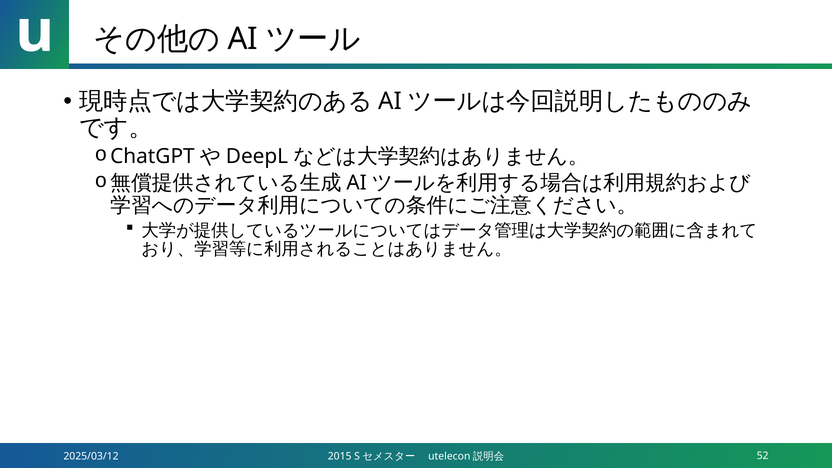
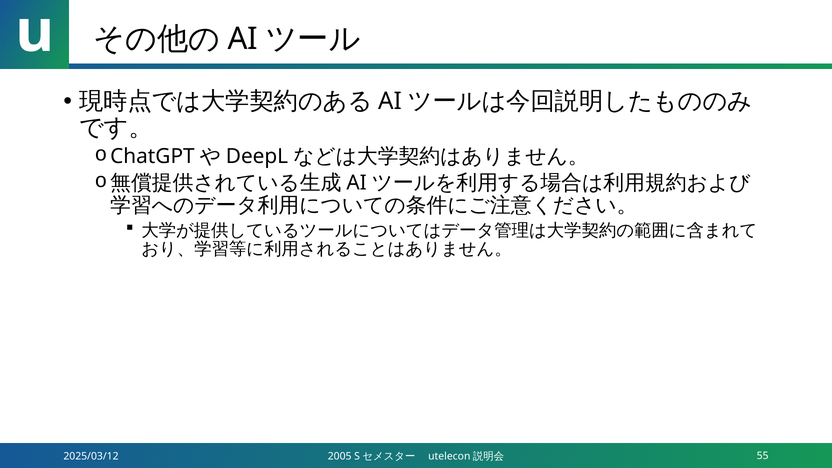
2015: 2015 -> 2005 (340, 456)
52: 52 -> 55 (763, 456)
